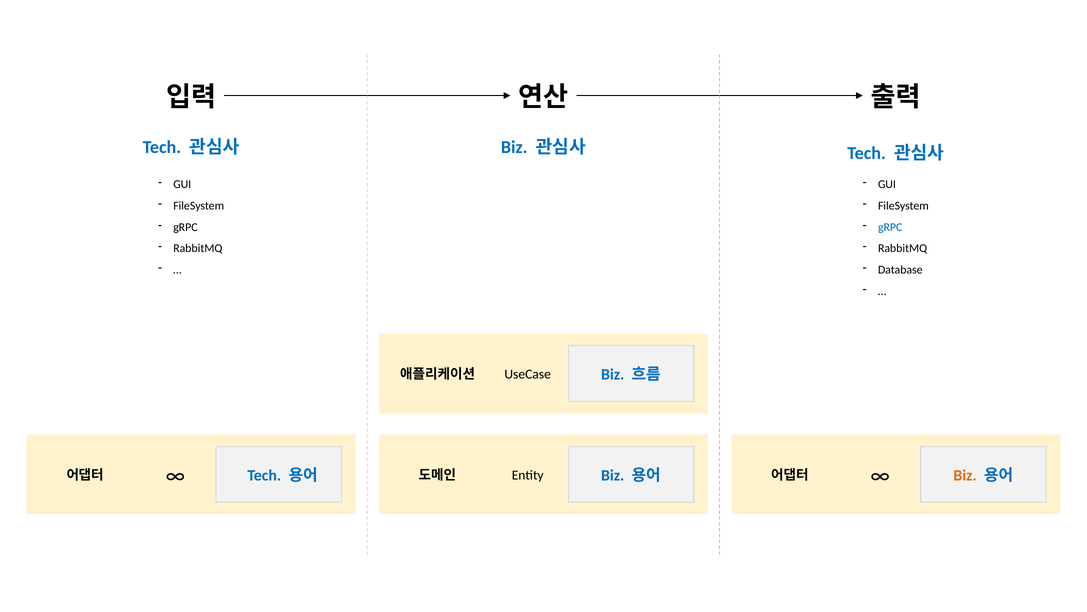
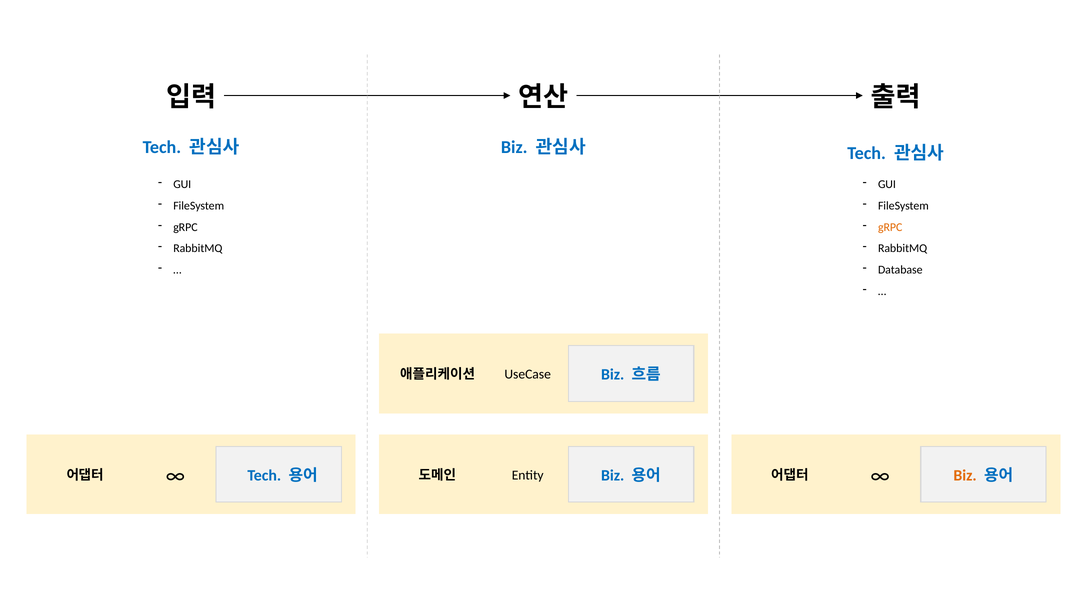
gRPC colour: blue -> orange (890, 227)
